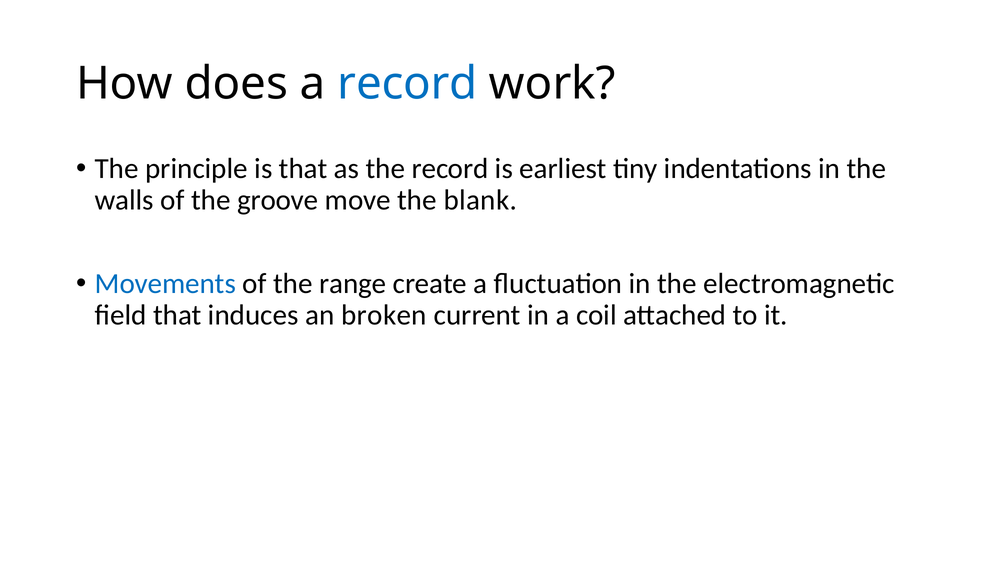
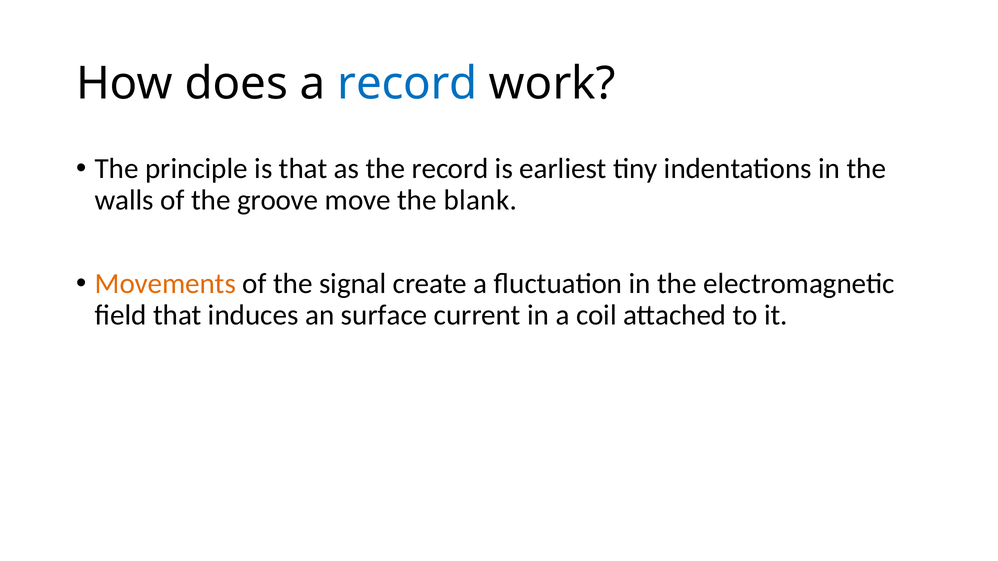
Movements colour: blue -> orange (165, 284)
range: range -> signal (353, 284)
broken: broken -> surface (384, 315)
